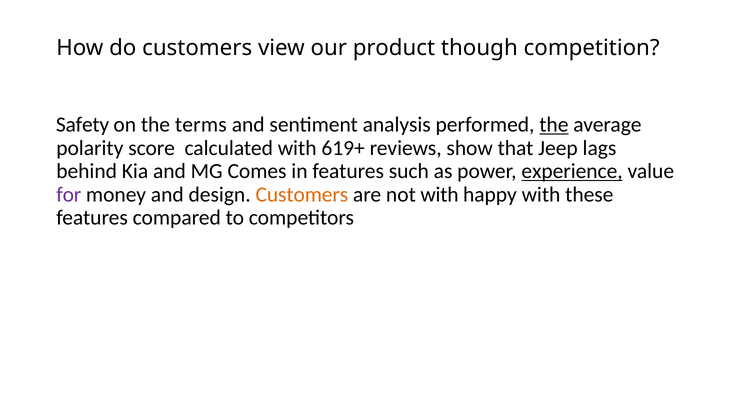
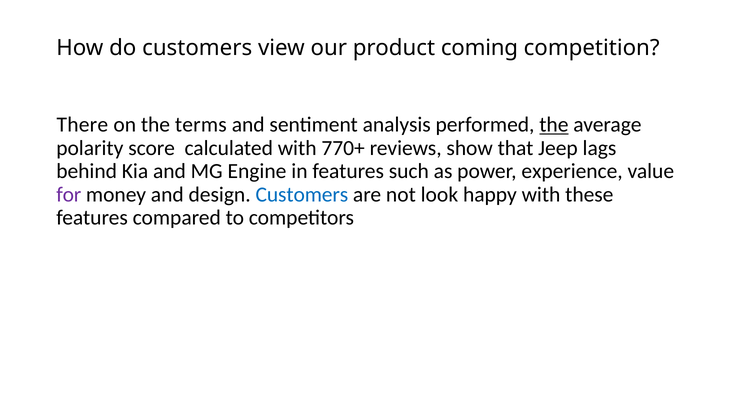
though: though -> coming (479, 48)
Safety: Safety -> There (82, 125)
619+: 619+ -> 770+ (343, 148)
Comes: Comes -> Engine (257, 171)
experience underline: present -> none (572, 171)
Customers colour: orange -> blue (302, 195)
not with: with -> look (439, 195)
